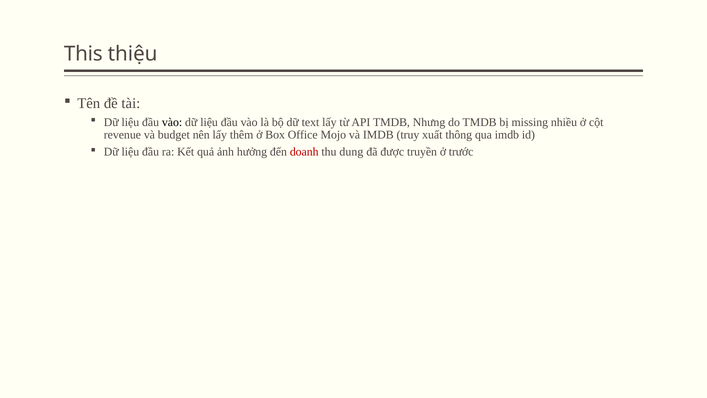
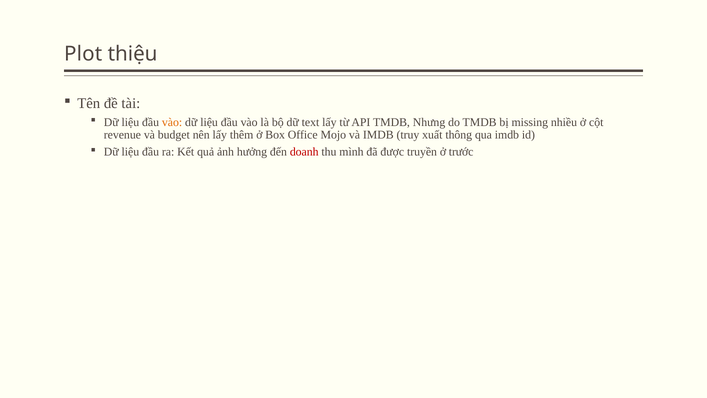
This: This -> Plot (83, 54)
vào colour: black -> orange (172, 122)
dung: dung -> mình (351, 152)
